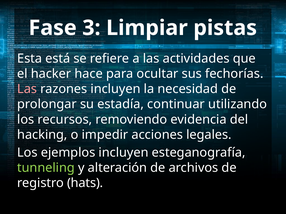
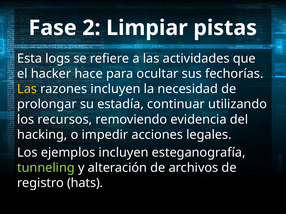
3: 3 -> 2 (91, 28)
está: está -> logs (58, 59)
Las colour: pink -> yellow (27, 89)
